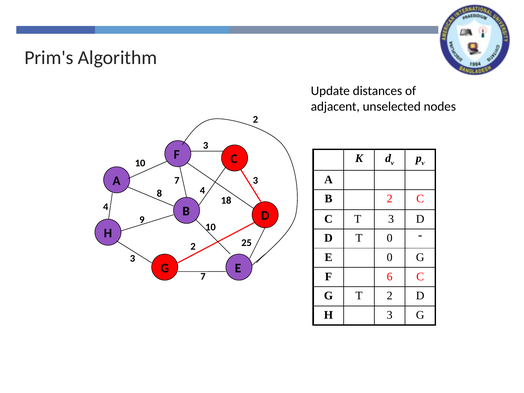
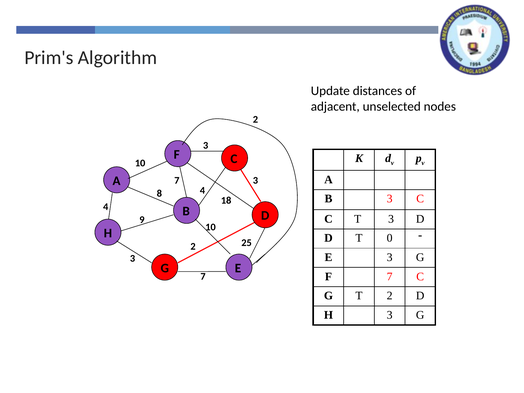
B 2: 2 -> 3 (390, 199)
E 0: 0 -> 3 (390, 257)
F 6: 6 -> 7 (390, 277)
